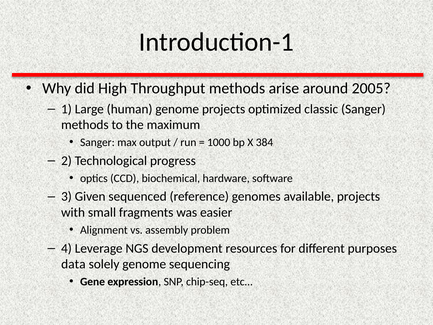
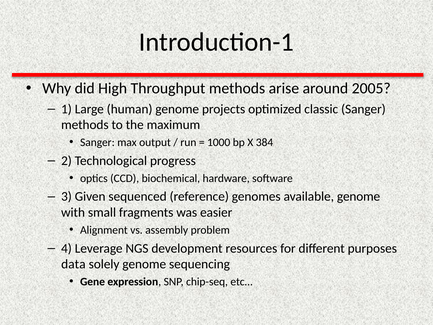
available projects: projects -> genome (359, 196)
